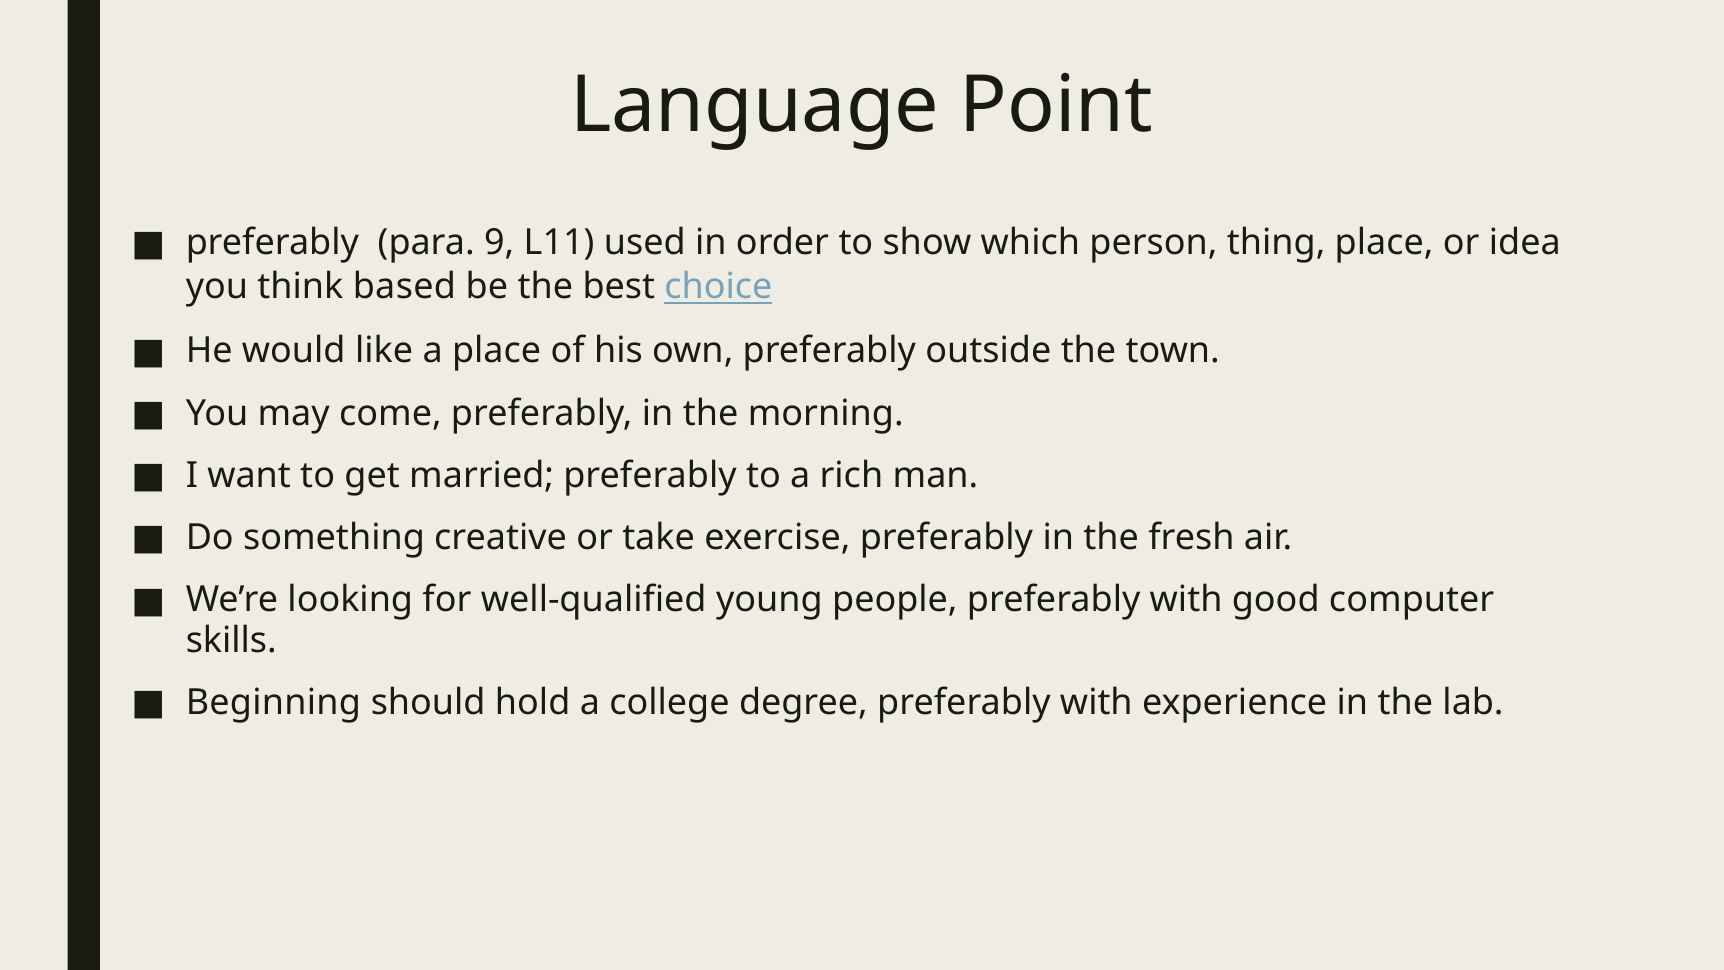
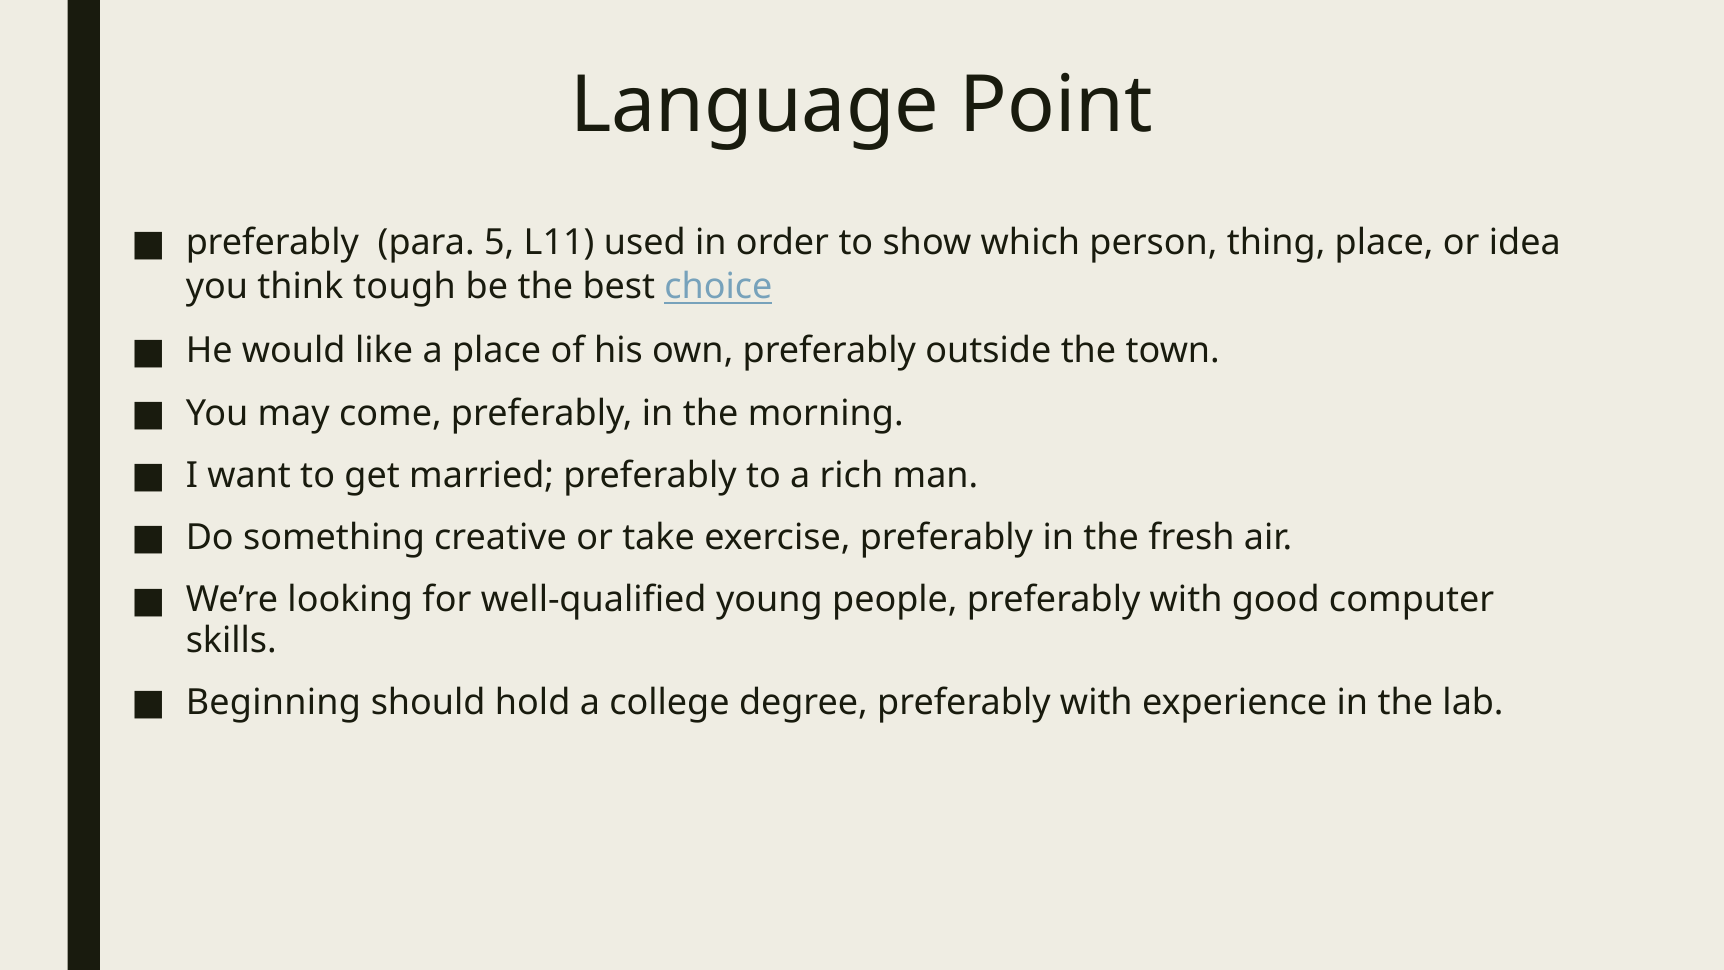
9: 9 -> 5 (499, 243)
based: based -> tough (404, 287)
